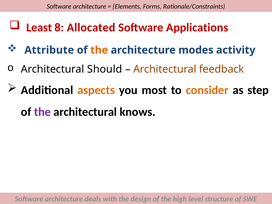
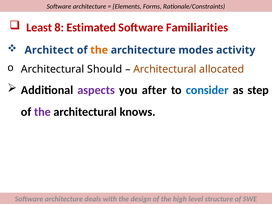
Allocated: Allocated -> Estimated (91, 27)
Applications: Applications -> Familiarities (197, 27)
Attribute: Attribute -> Architect (49, 50)
feedback: feedback -> allocated (222, 69)
aspects colour: orange -> purple (96, 90)
most: most -> after (154, 90)
consider colour: orange -> blue (207, 90)
